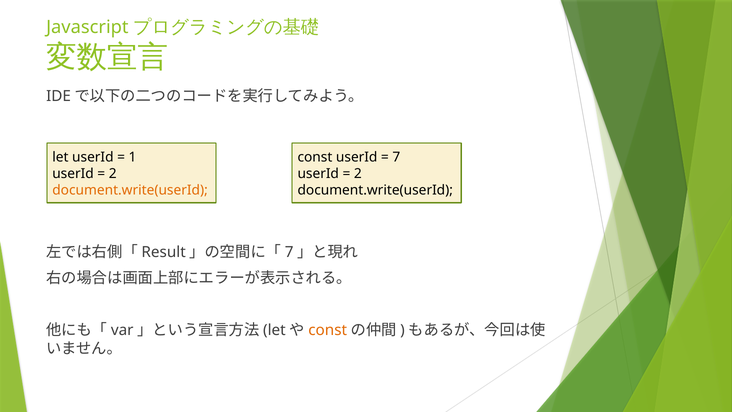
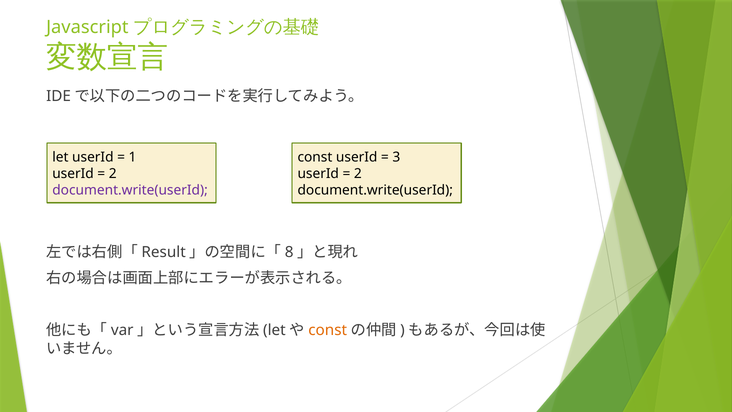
7: 7 -> 3 (396, 157)
document.write(userId colour: orange -> purple (130, 190)
7: 7 -> 8 (289, 252)
